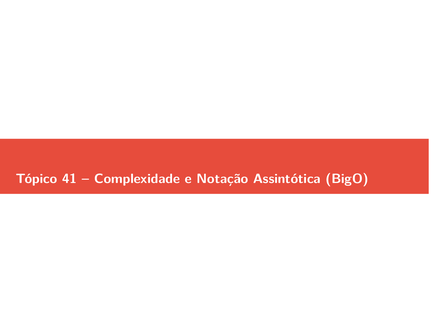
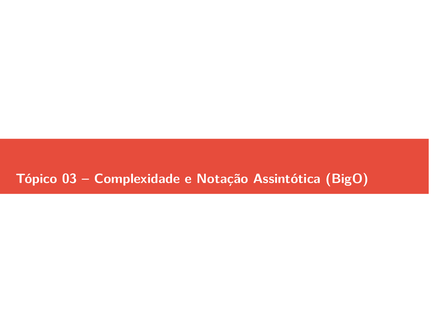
41: 41 -> 03 (70, 179)
